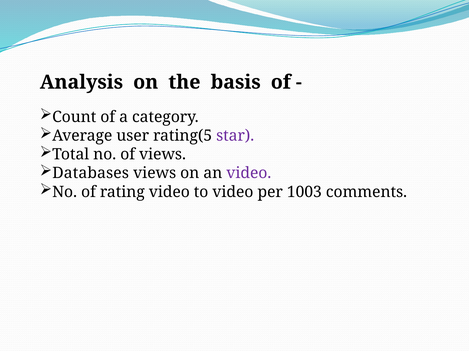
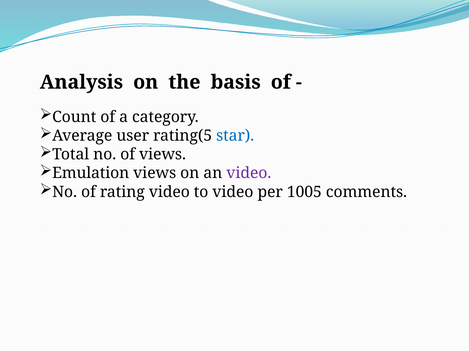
star colour: purple -> blue (235, 136)
Databases: Databases -> Emulation (91, 174)
1003: 1003 -> 1005 (304, 192)
